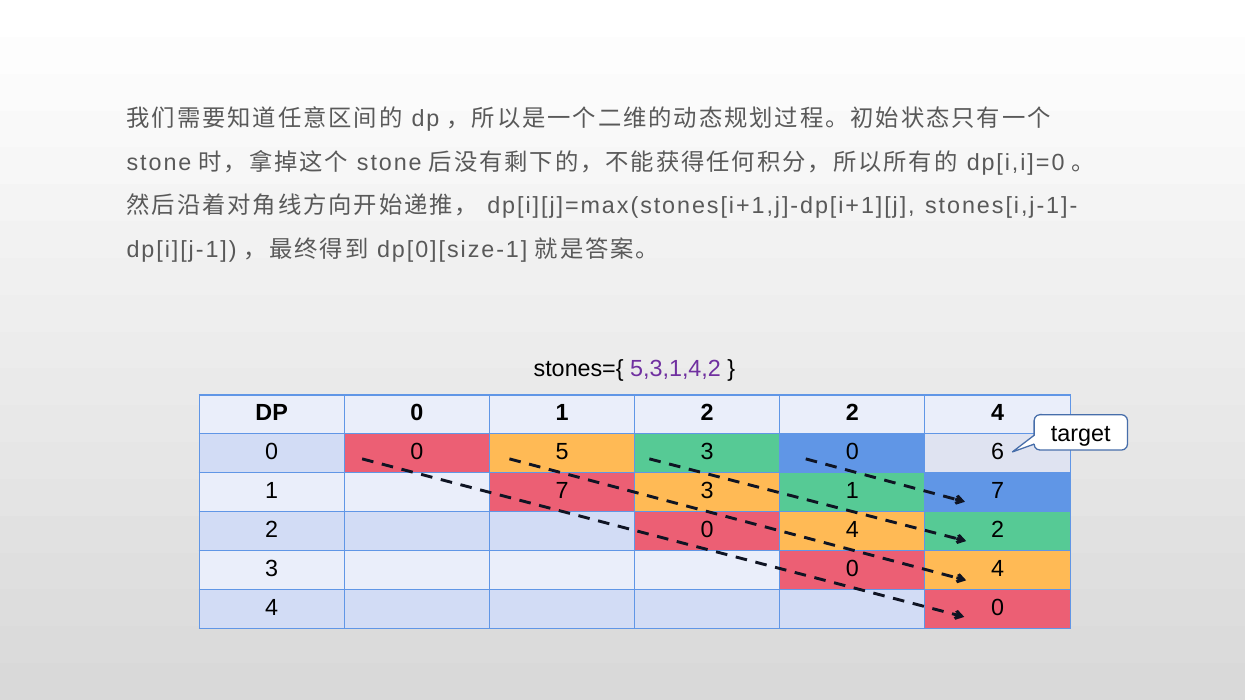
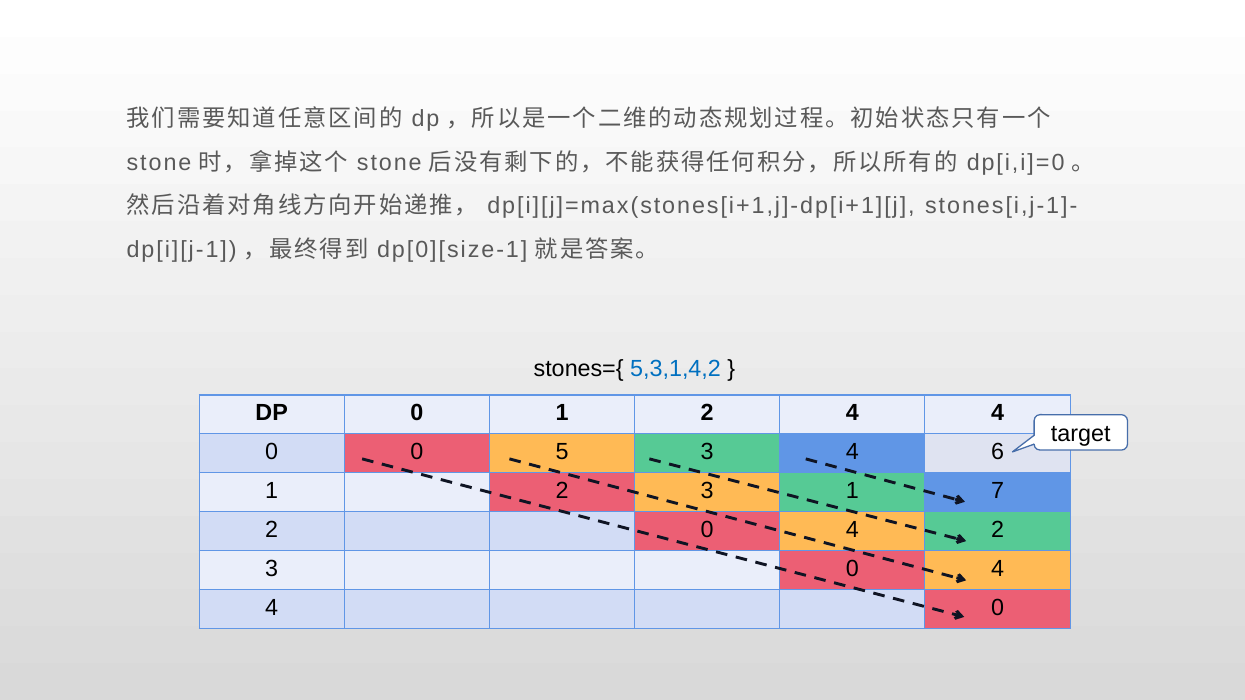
5,3,1,4,2 colour: purple -> blue (676, 369)
2 2: 2 -> 4 (852, 413)
5 3 0: 0 -> 4 (852, 452)
7: 7 -> 2 (562, 491)
